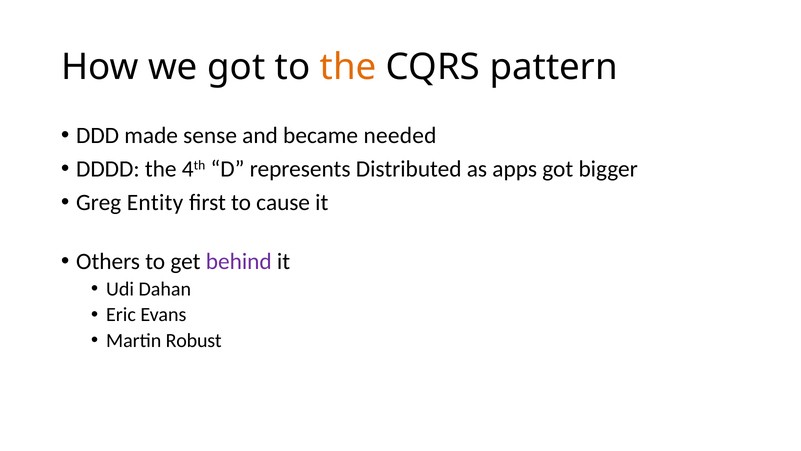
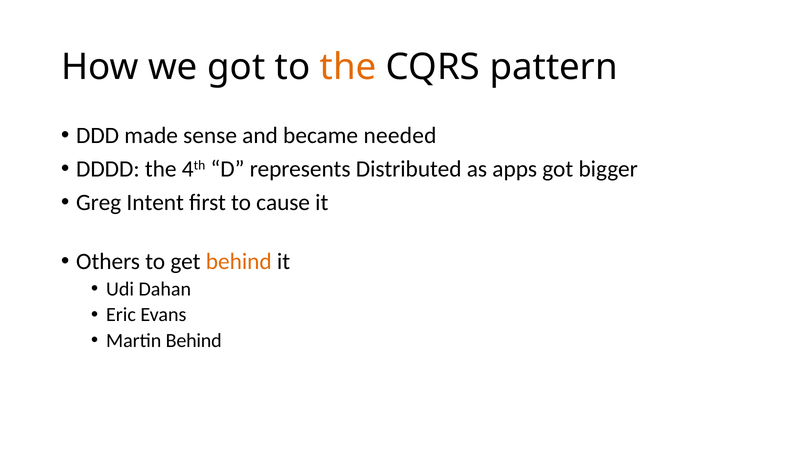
Entity: Entity -> Intent (155, 202)
behind colour: purple -> orange (239, 261)
Martin Robust: Robust -> Behind (194, 340)
